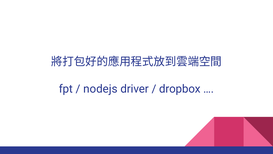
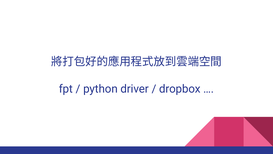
nodejs: nodejs -> python (100, 89)
